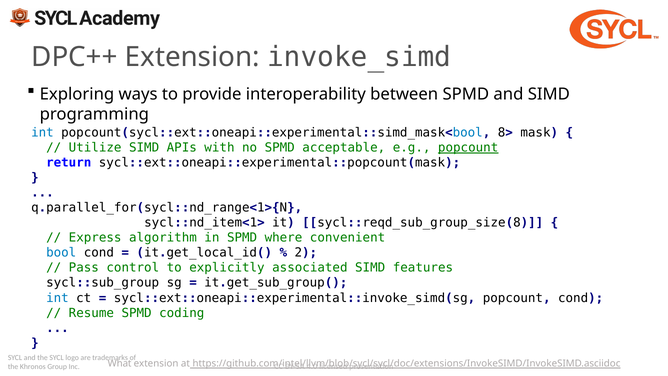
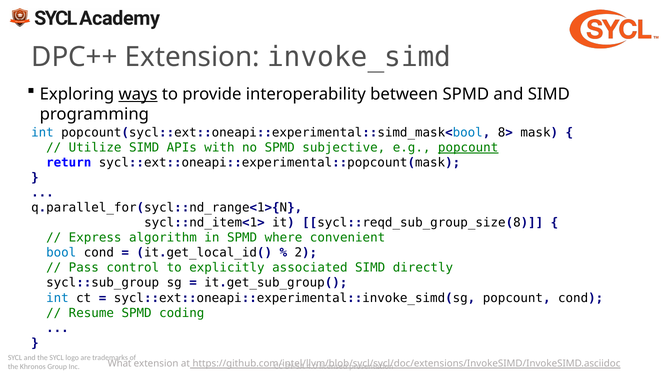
ways underline: none -> present (138, 94)
acceptable: acceptable -> subjective (344, 147)
features: features -> directly (423, 268)
